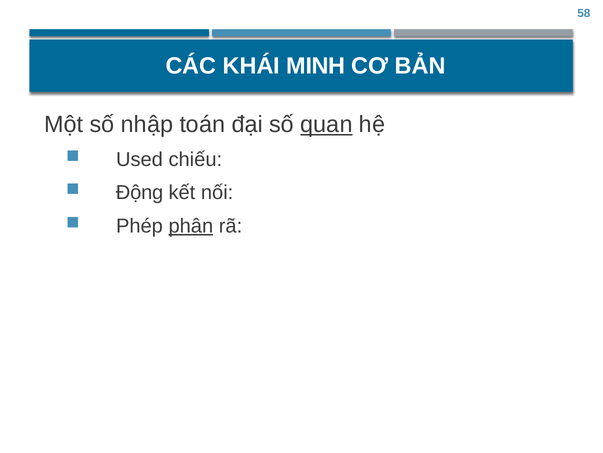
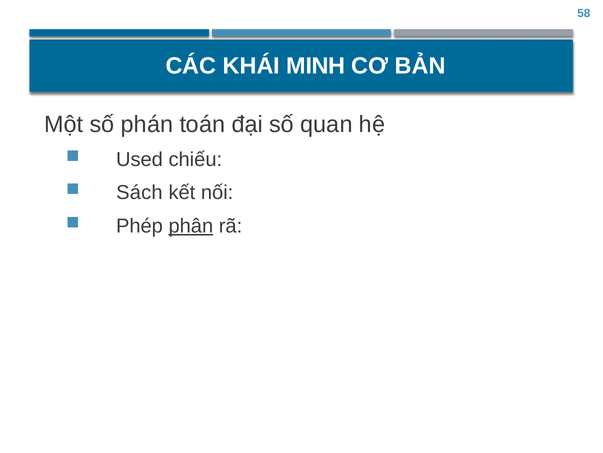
nhập: nhập -> phán (147, 124)
quan underline: present -> none (326, 124)
Động: Động -> Sách (139, 193)
